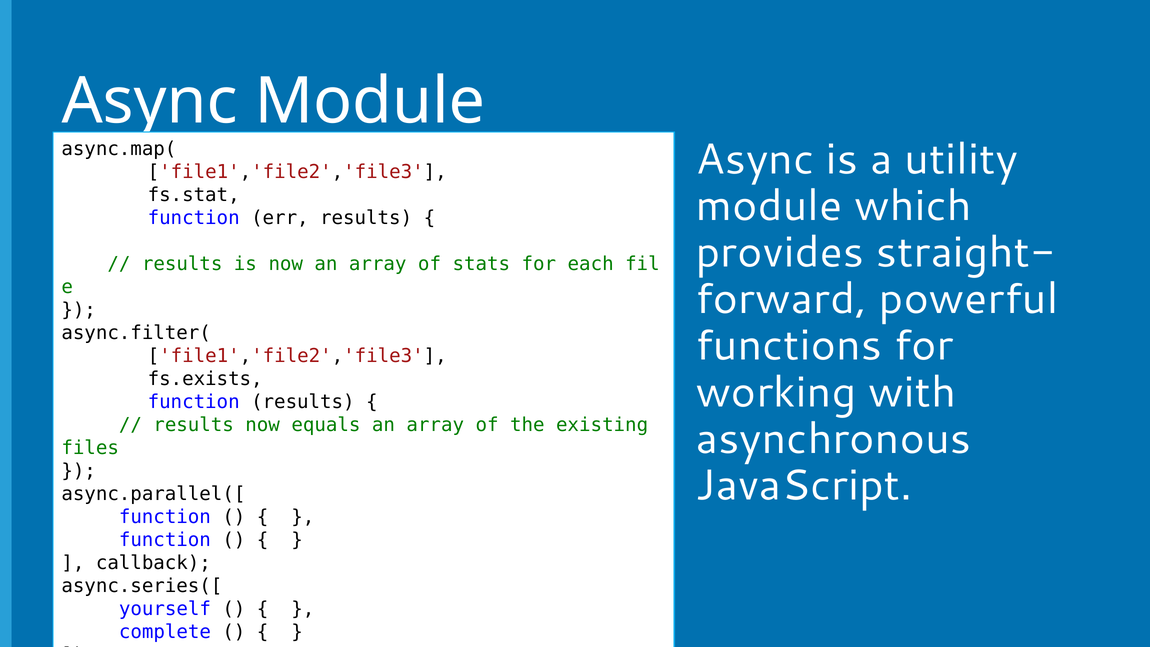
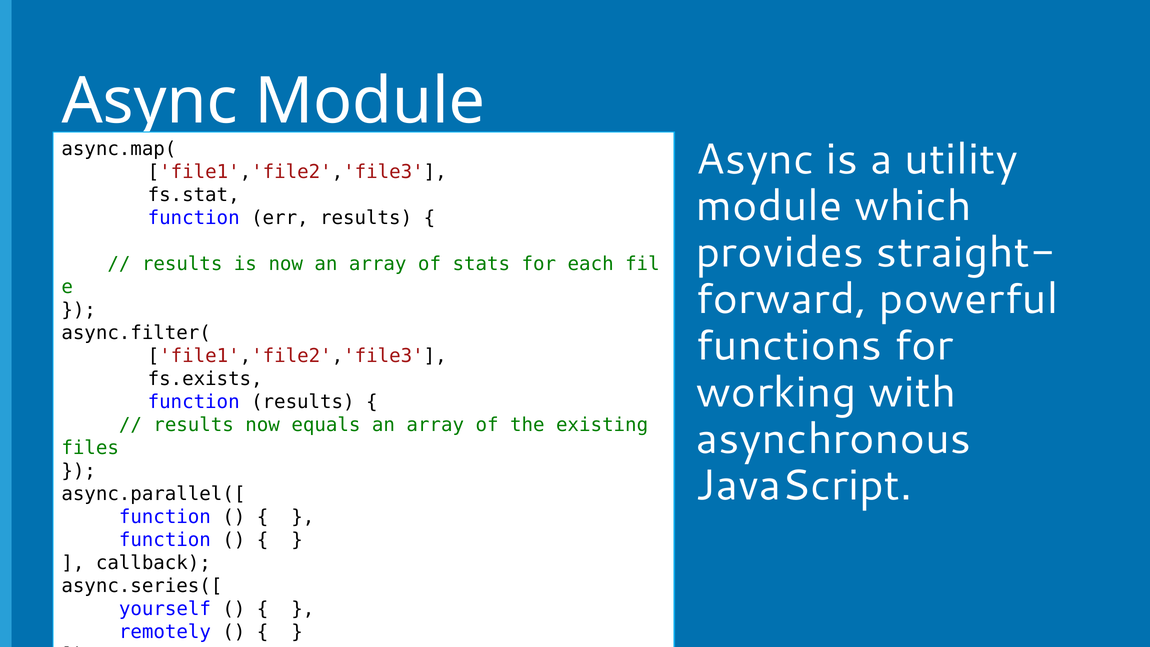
complete: complete -> remotely (165, 632)
